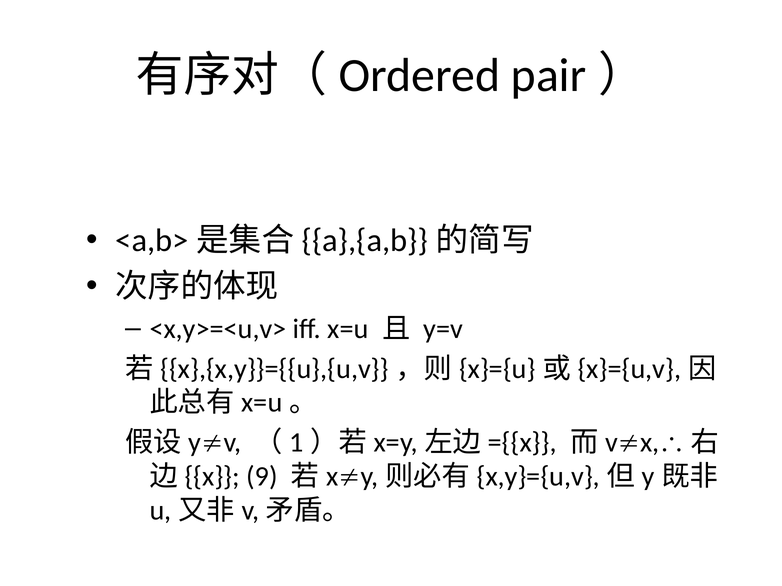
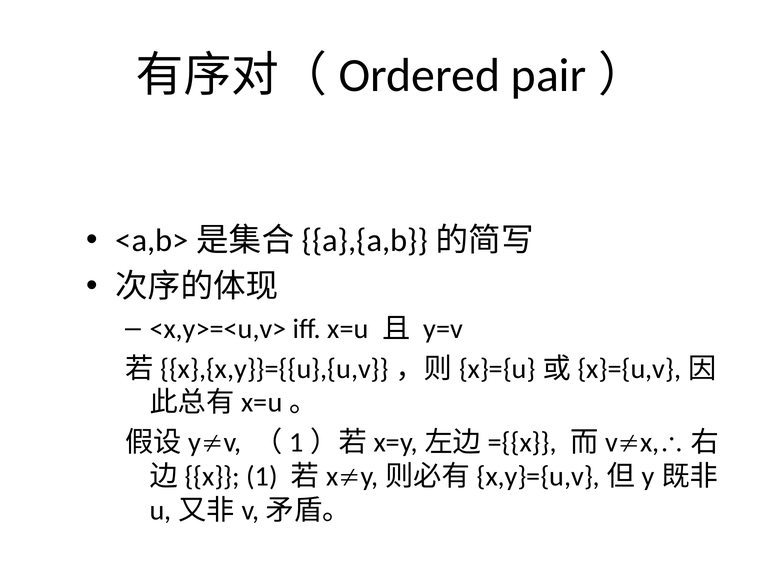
9: 9 -> 1 (262, 477)
